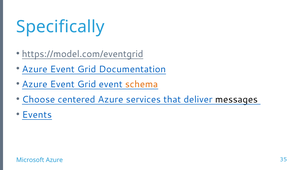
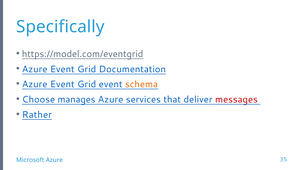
centered: centered -> manages (76, 100)
messages colour: black -> red (236, 100)
Events: Events -> Rather (37, 115)
